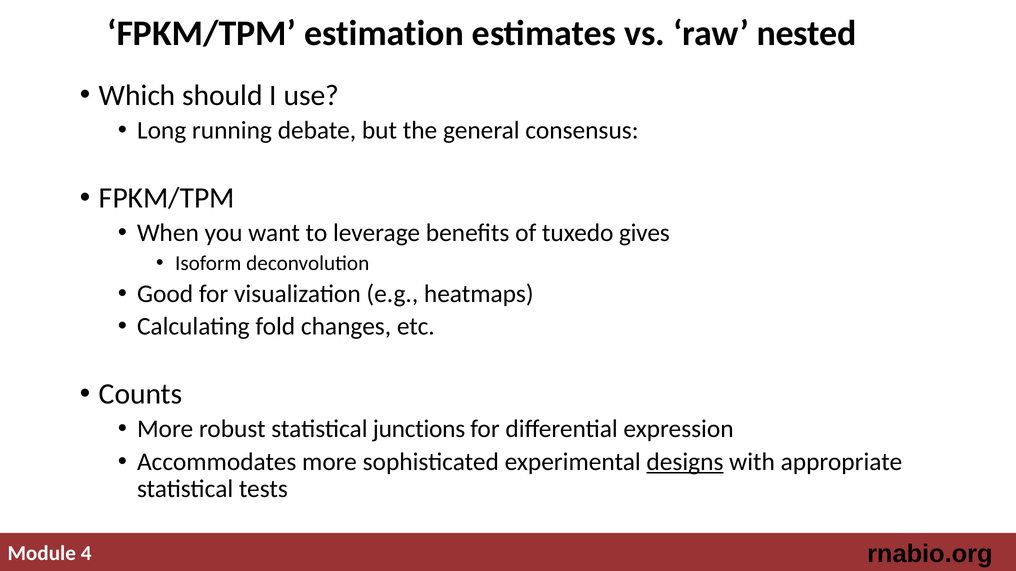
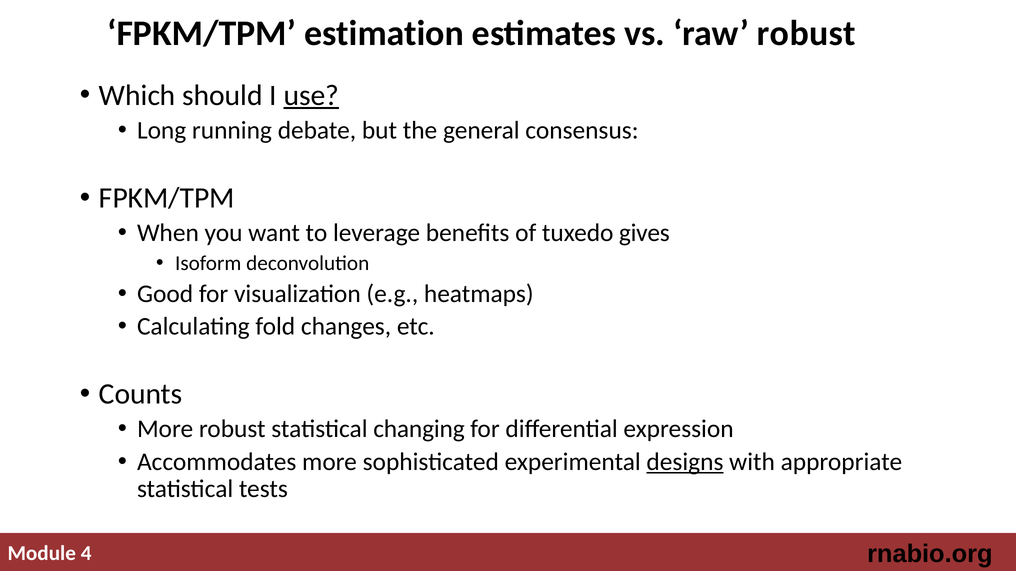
raw nested: nested -> robust (806, 33)
use underline: none -> present (311, 95)
junctions: junctions -> changing (419, 429)
